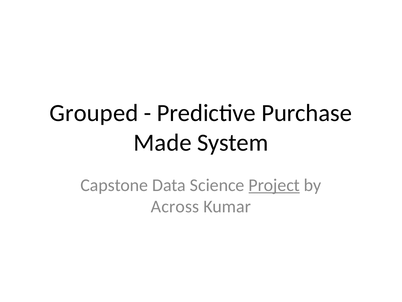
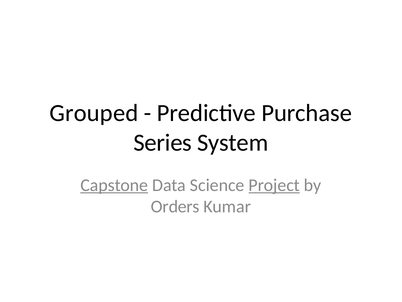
Made: Made -> Series (163, 142)
Capstone underline: none -> present (114, 185)
Across: Across -> Orders (175, 206)
